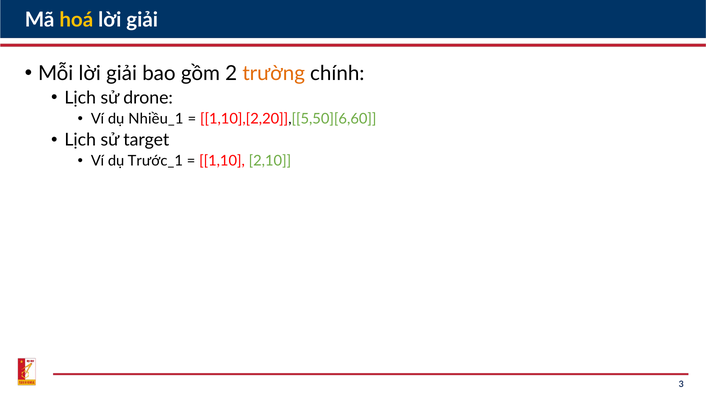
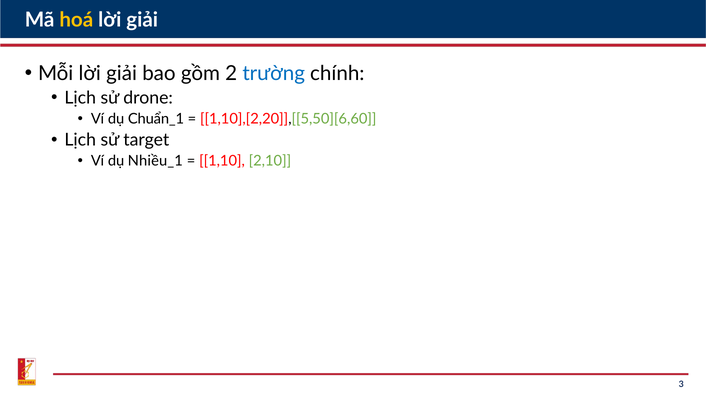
trường colour: orange -> blue (274, 73)
Nhiều_1: Nhiều_1 -> Chuẩn_1 (156, 119)
Trước_1: Trước_1 -> Nhiều_1 (155, 161)
